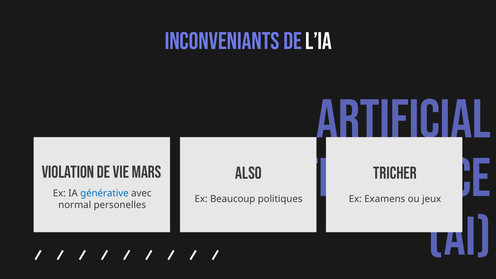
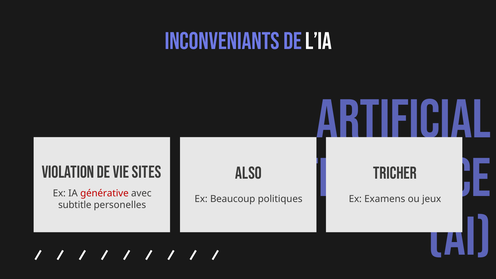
mars: mars -> sites (146, 172)
générative colour: blue -> red (104, 193)
normal: normal -> subtitle (75, 205)
